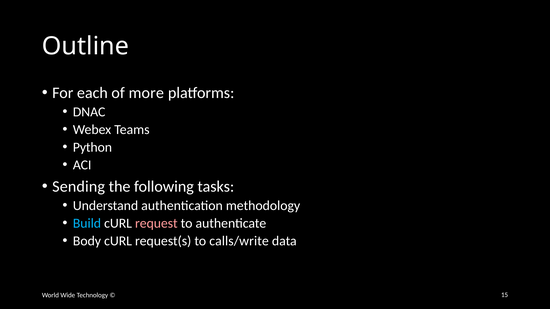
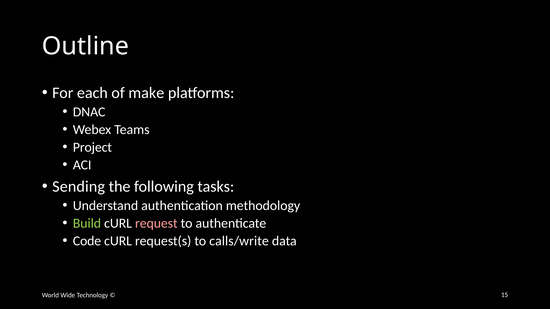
more: more -> make (146, 93)
Python: Python -> Project (92, 147)
Build colour: light blue -> light green (87, 224)
Body: Body -> Code (87, 241)
